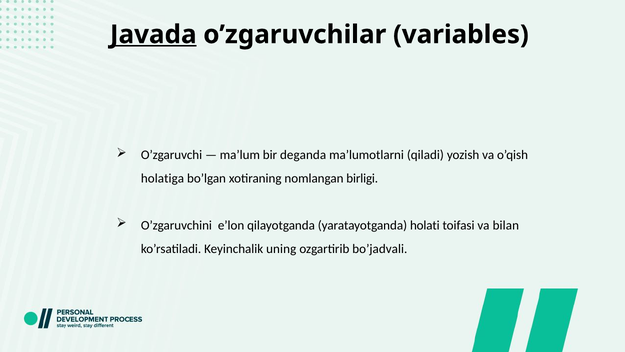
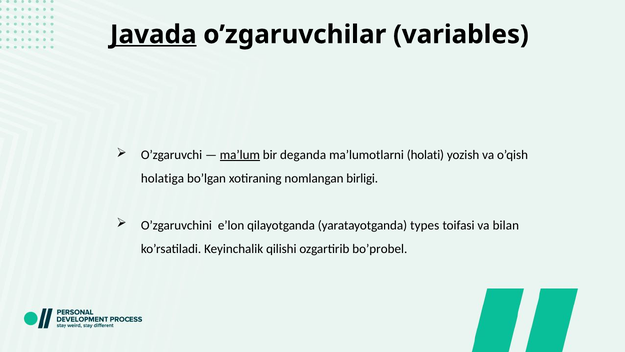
ma’lum underline: none -> present (240, 155)
qiladi: qiladi -> holati (425, 155)
holati: holati -> types (425, 225)
uning: uning -> qilishi (281, 249)
bo’jadvali: bo’jadvali -> bo’probel (380, 249)
